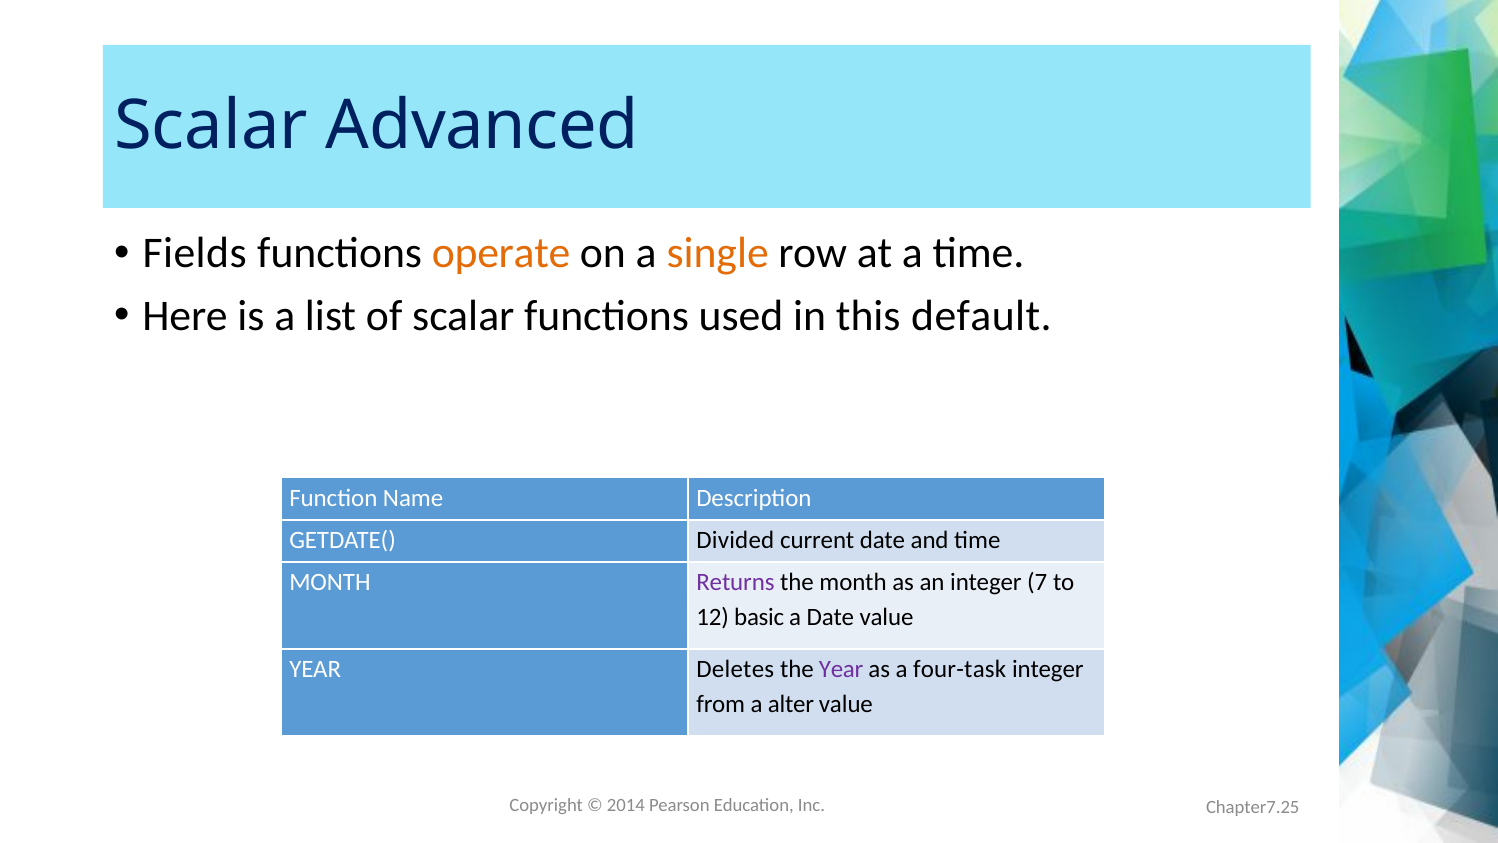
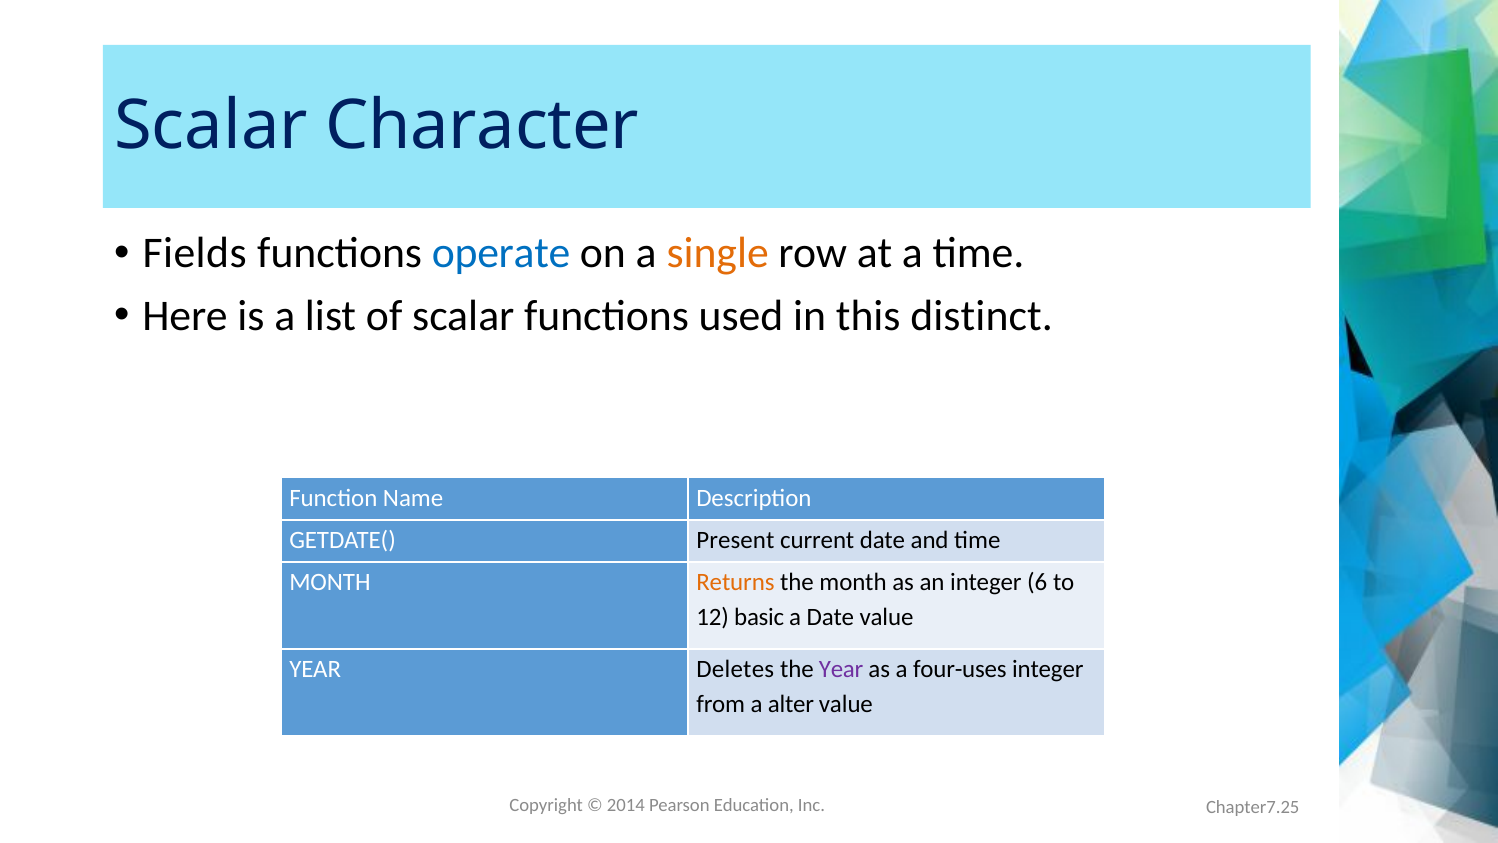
Advanced: Advanced -> Character (482, 126)
operate colour: orange -> blue (501, 253)
default: default -> distinct (982, 316)
Divided: Divided -> Present (735, 540)
Returns colour: purple -> orange (735, 582)
7: 7 -> 6 (1037, 582)
four-task: four-task -> four-uses (960, 669)
